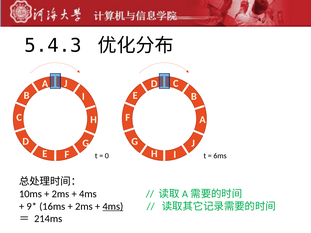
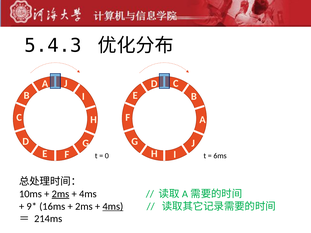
2ms underline: none -> present (60, 194)
